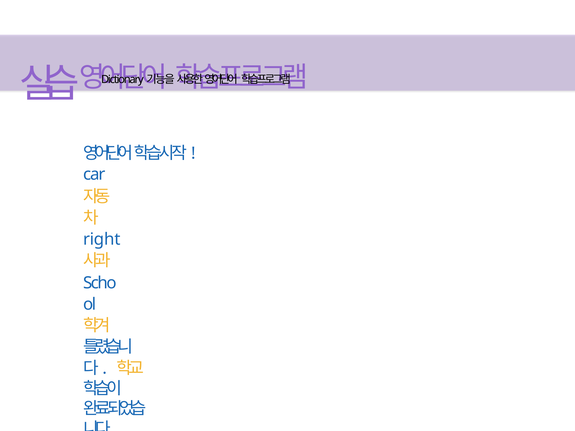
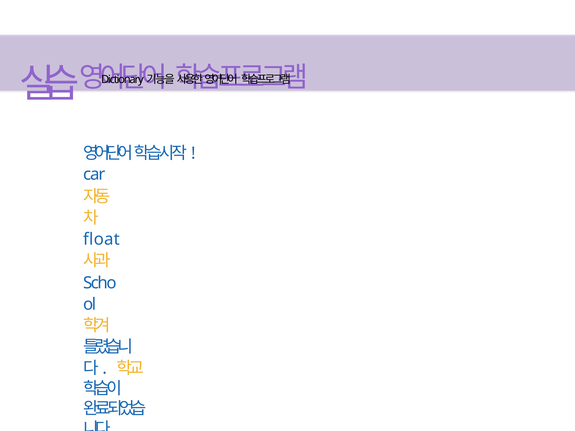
right: right -> float (102, 239)
